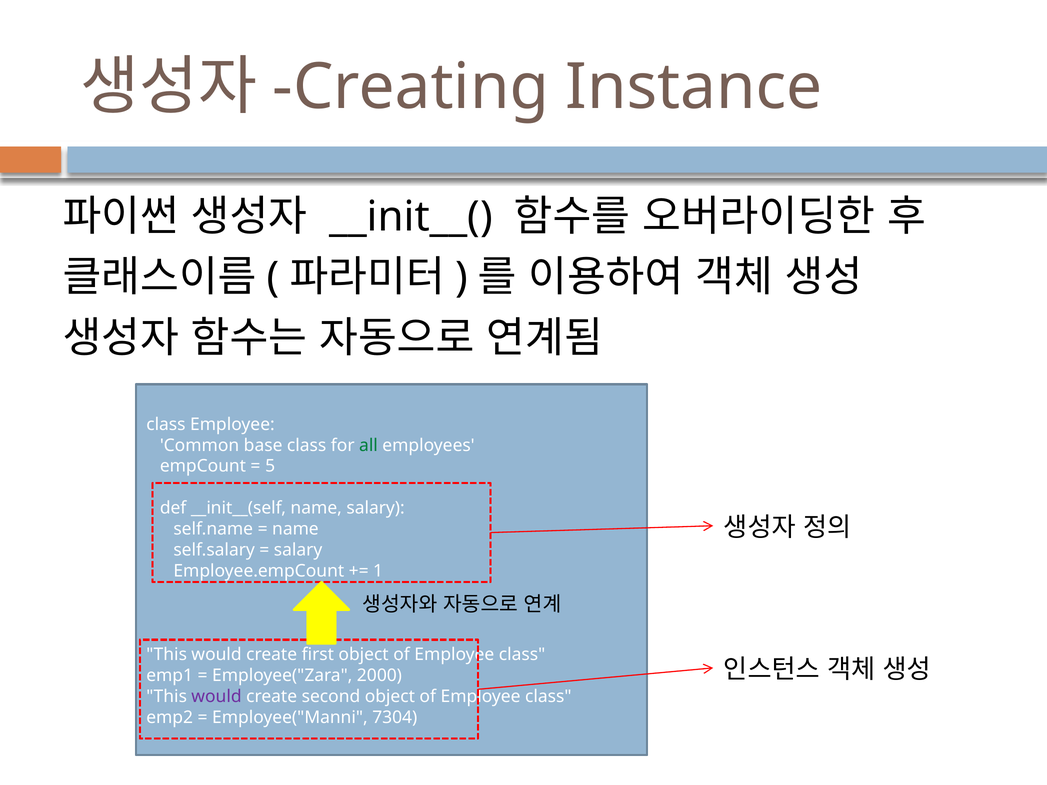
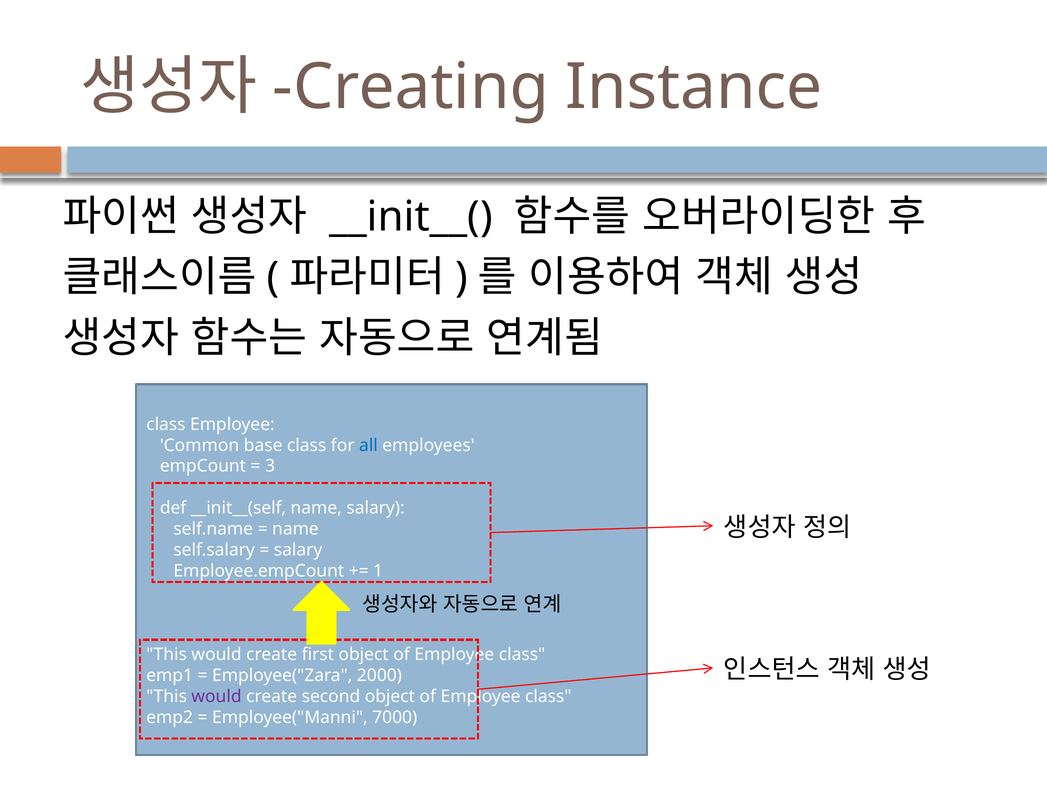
all colour: green -> blue (368, 445)
5: 5 -> 3 (270, 466)
7304: 7304 -> 7000 (395, 718)
